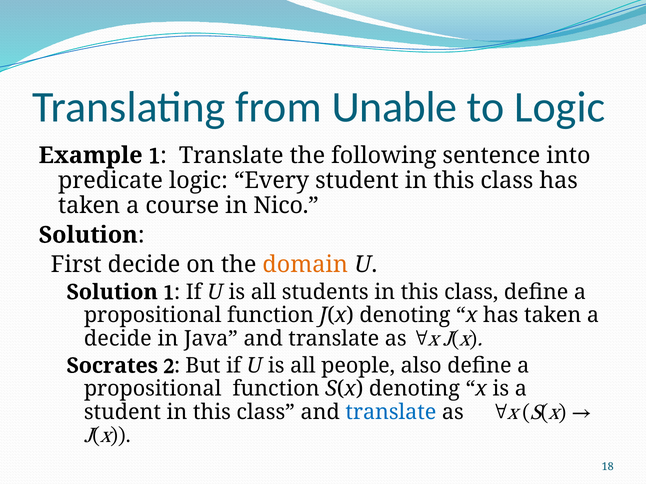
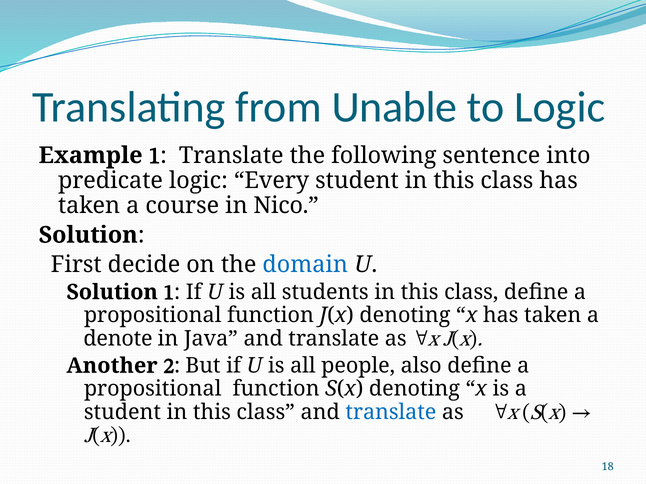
domain colour: orange -> blue (305, 265)
decide: decide -> denote (118, 339)
Socrates: Socrates -> Another (112, 366)
